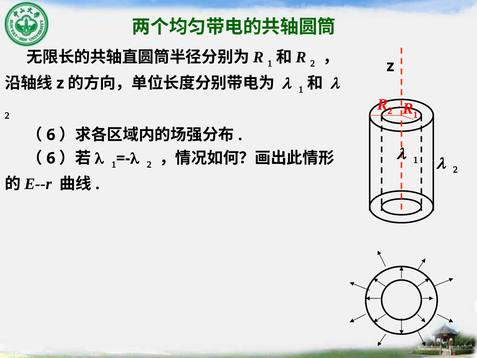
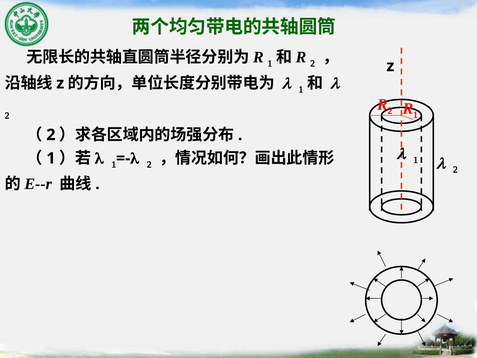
6: 6 -> 2 (51, 135)
6: 6 -> 1 (51, 158)
